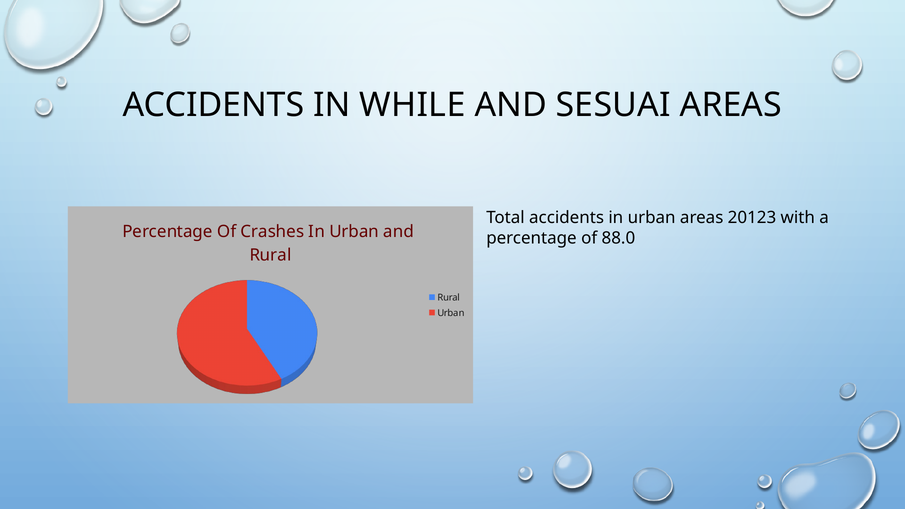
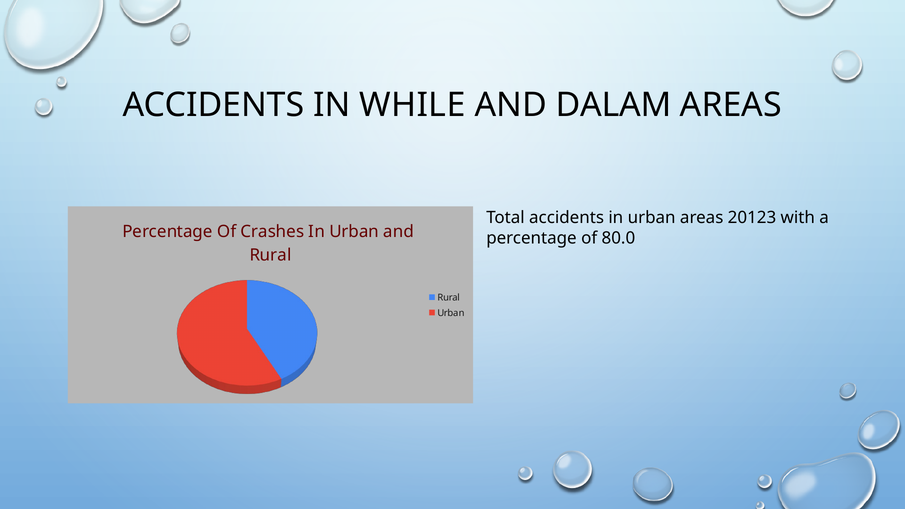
SESUAI: SESUAI -> DALAM (613, 105)
88.0: 88.0 -> 80.0 (618, 238)
